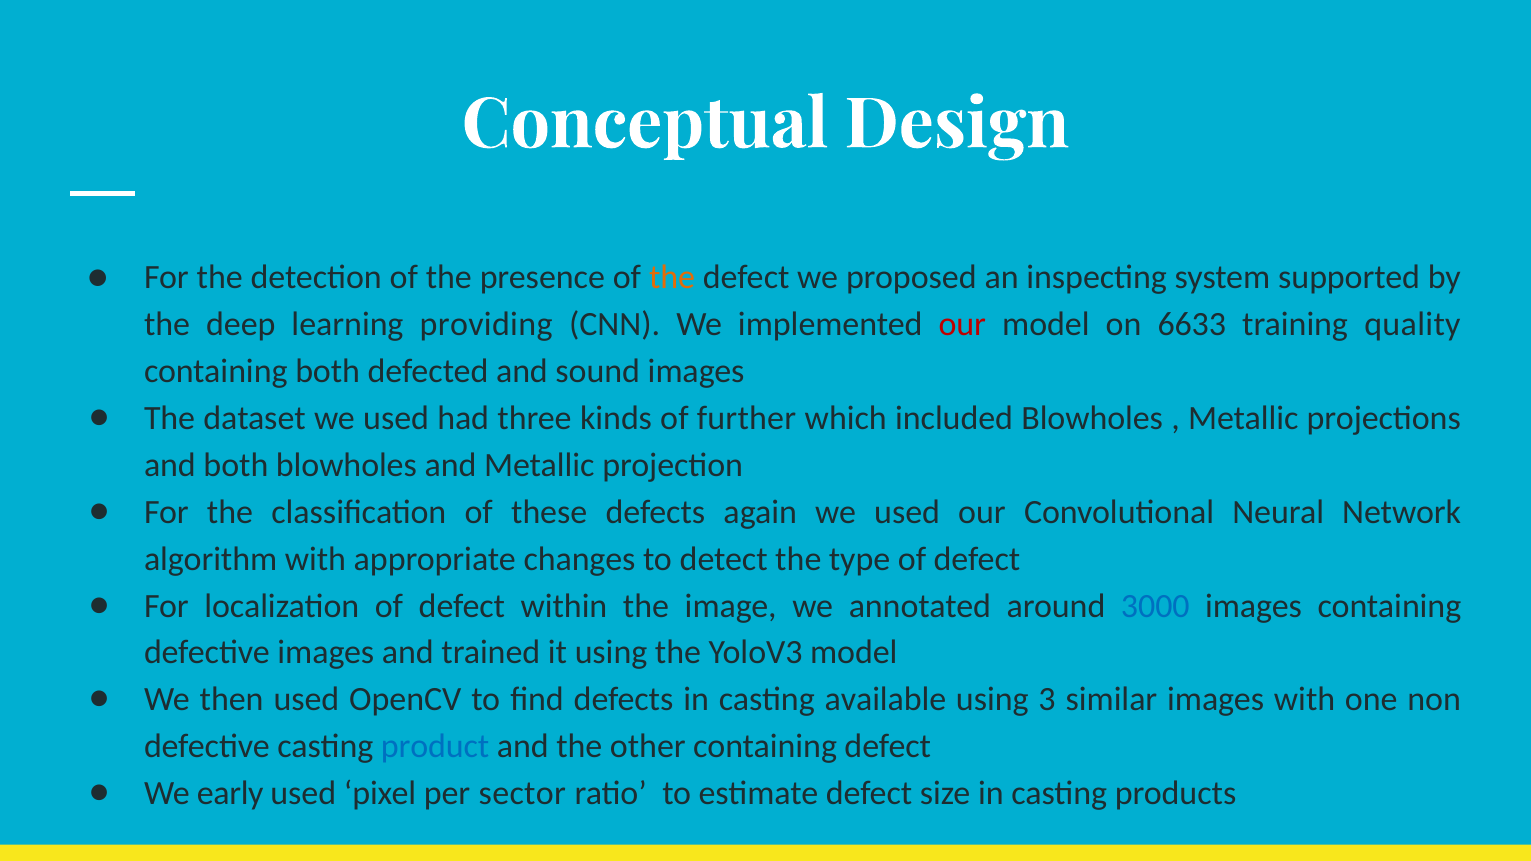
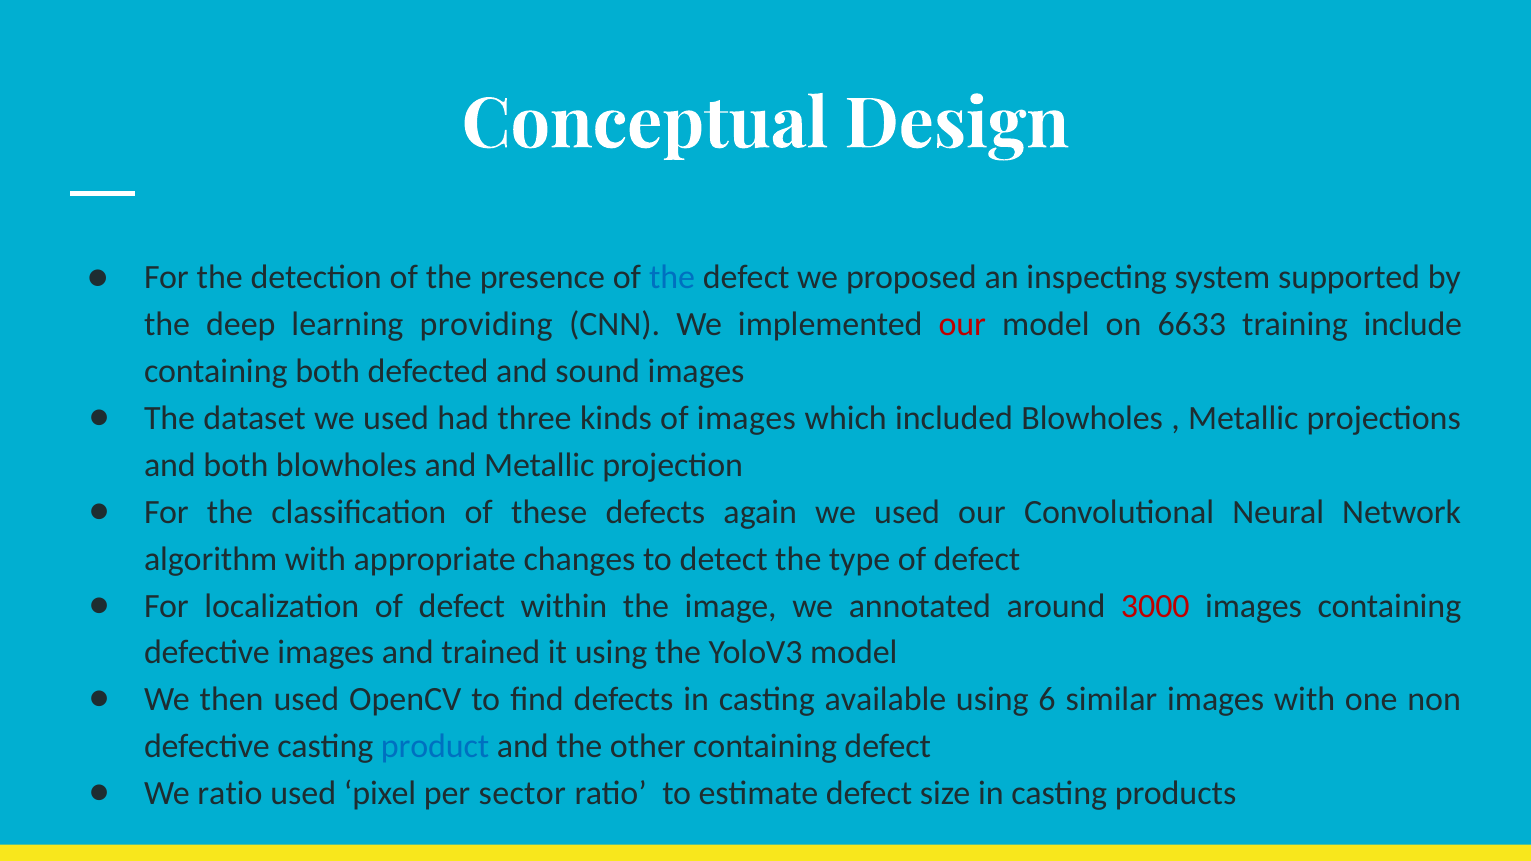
the colour: orange -> blue (672, 278)
quality: quality -> include (1413, 325)
of further: further -> images (746, 418)
3000 colour: blue -> red (1155, 606)
3: 3 -> 6 (1047, 700)
We early: early -> ratio (230, 794)
